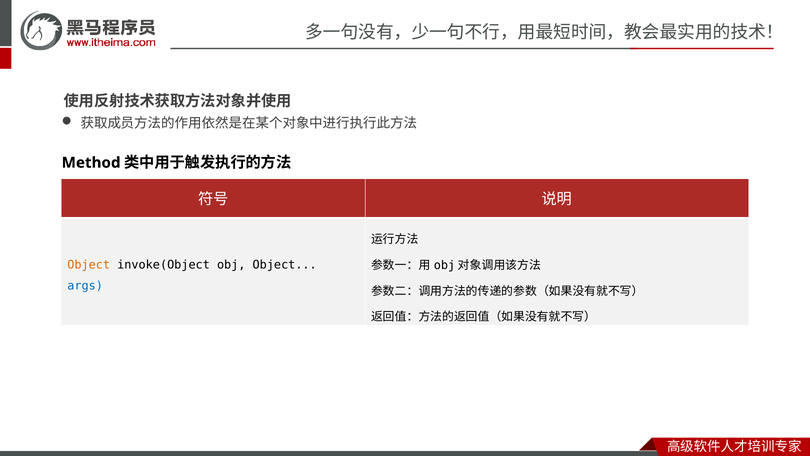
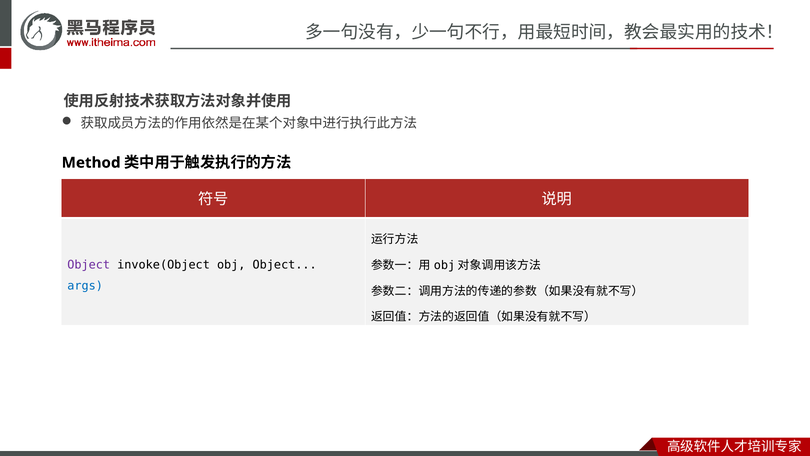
Object colour: orange -> purple (89, 265)
